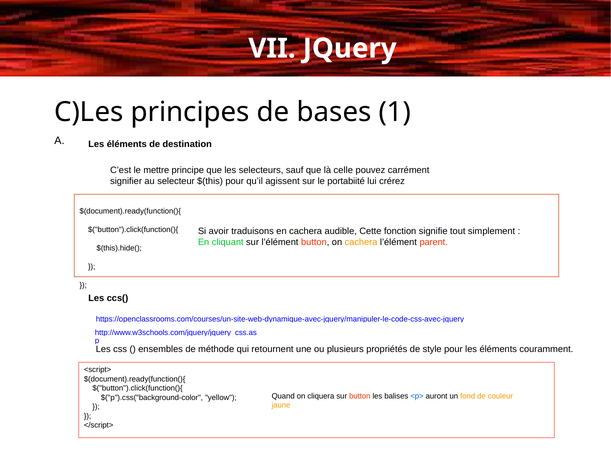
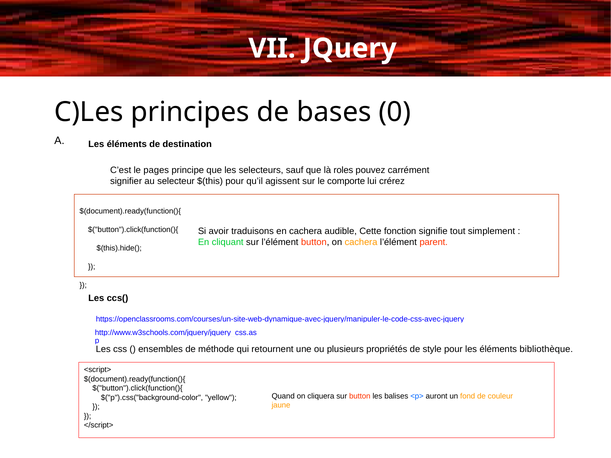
1: 1 -> 0 (395, 112)
mettre: mettre -> pages (156, 170)
celle: celle -> roles (343, 170)
portabiité: portabiité -> comporte (346, 181)
couramment: couramment -> bibliothèque (546, 349)
